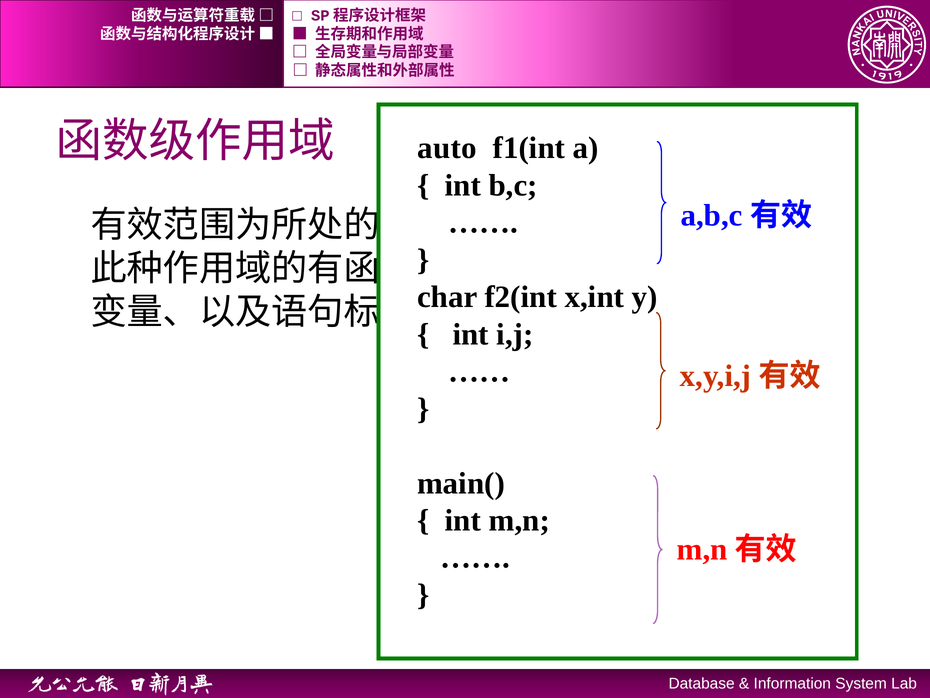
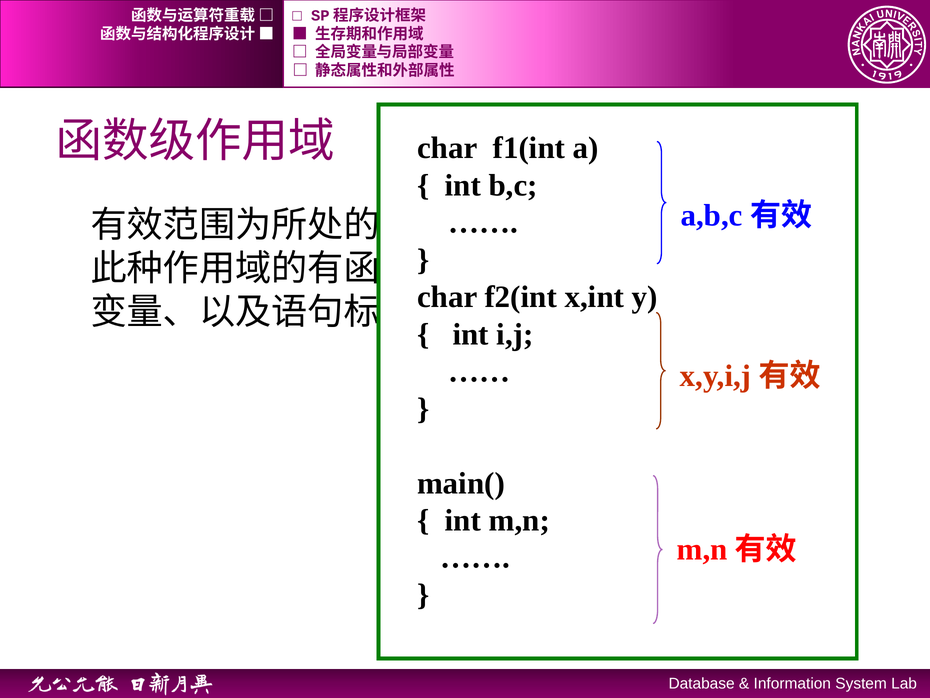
auto: auto -> char (447, 148)
